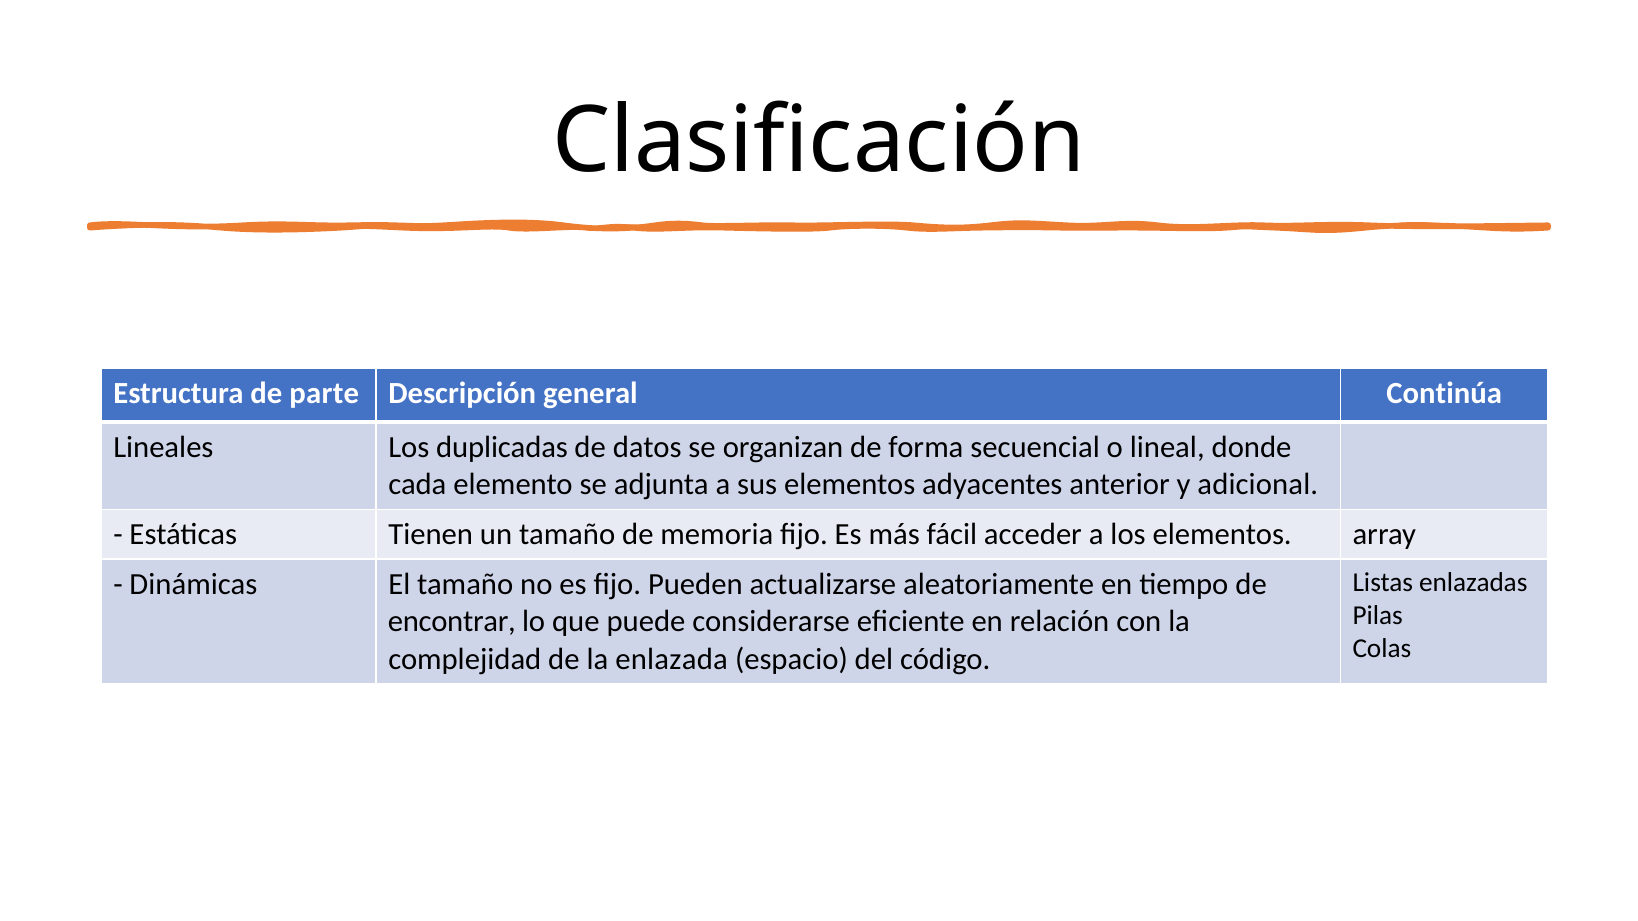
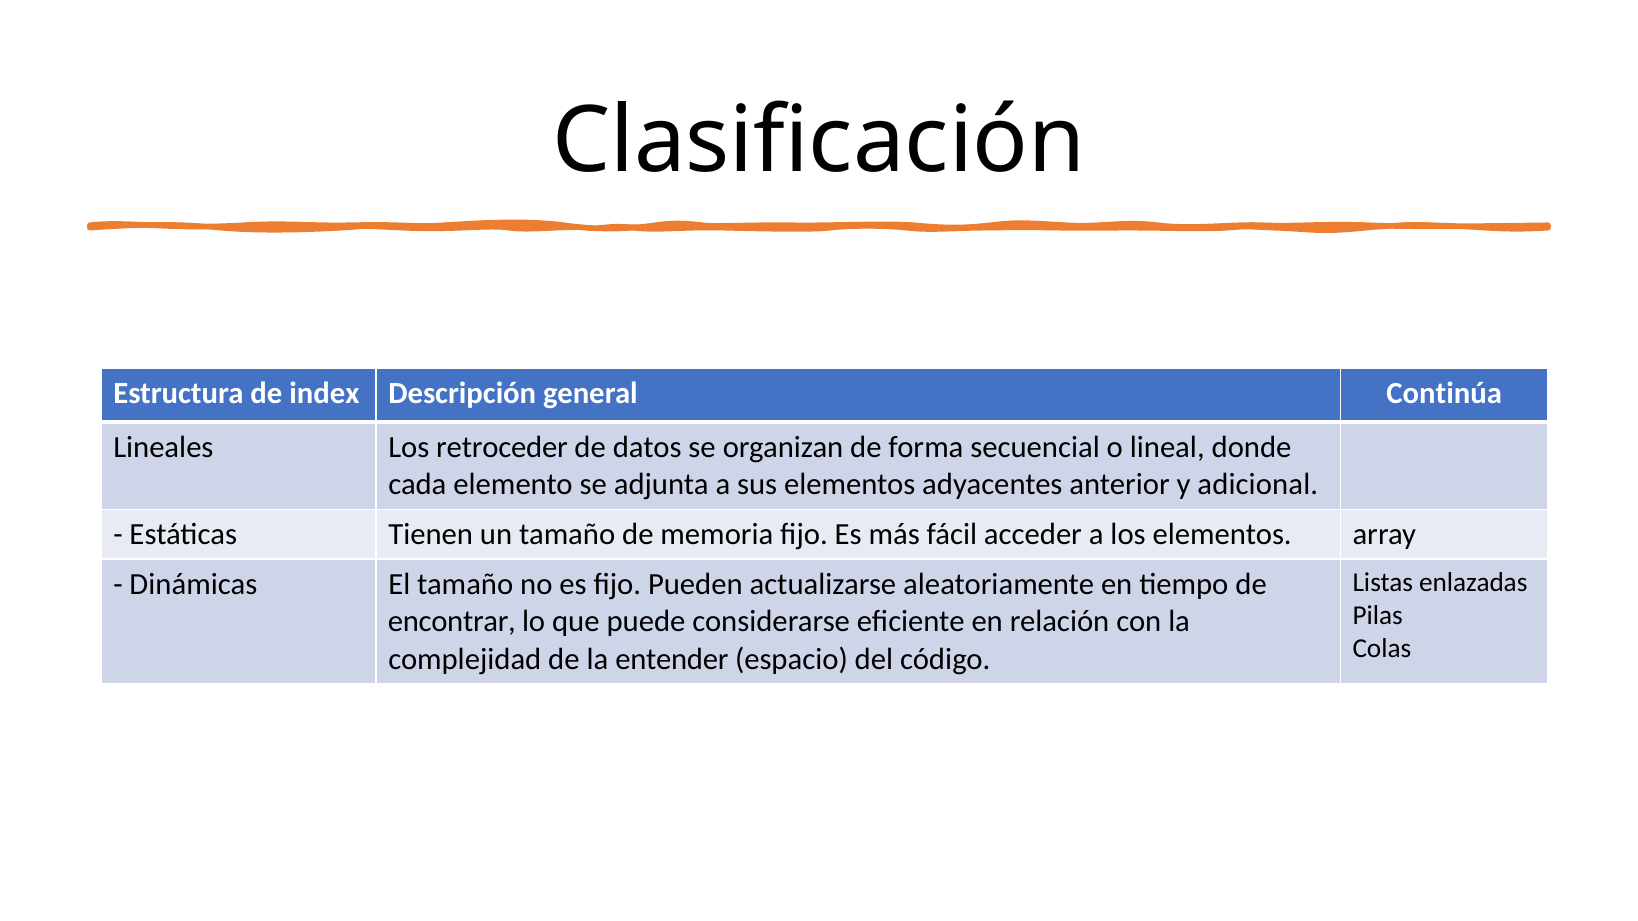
parte: parte -> index (324, 394)
duplicadas: duplicadas -> retroceder (502, 448)
enlazada: enlazada -> entender (672, 660)
